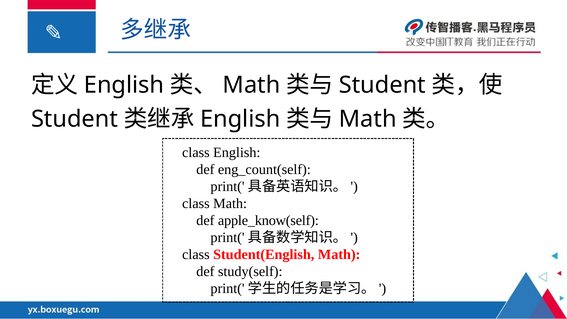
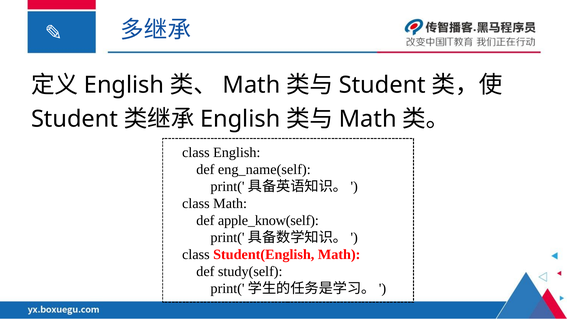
eng_count(self: eng_count(self -> eng_name(self (264, 169)
